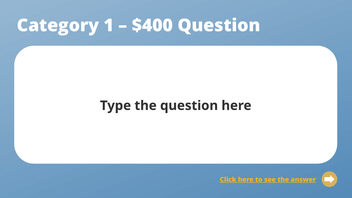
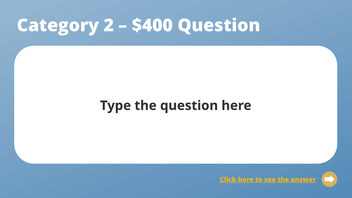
1: 1 -> 2 (109, 26)
